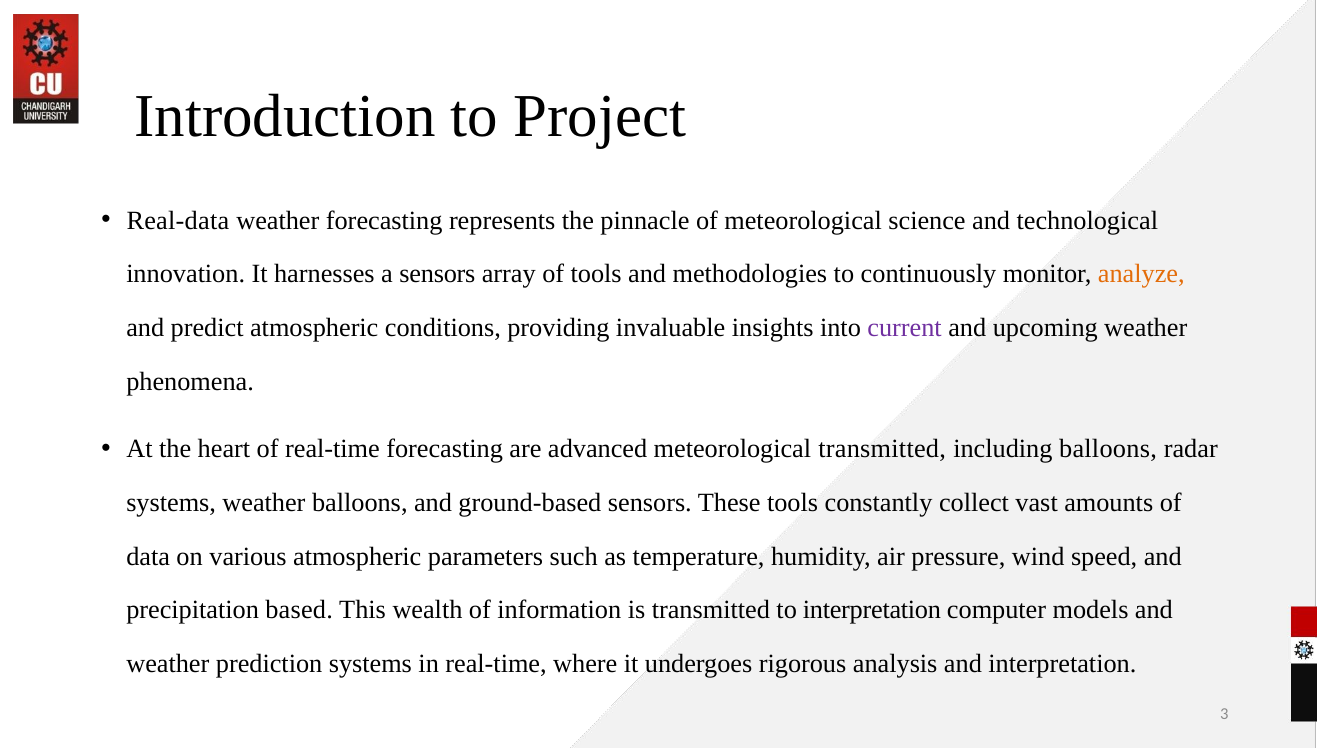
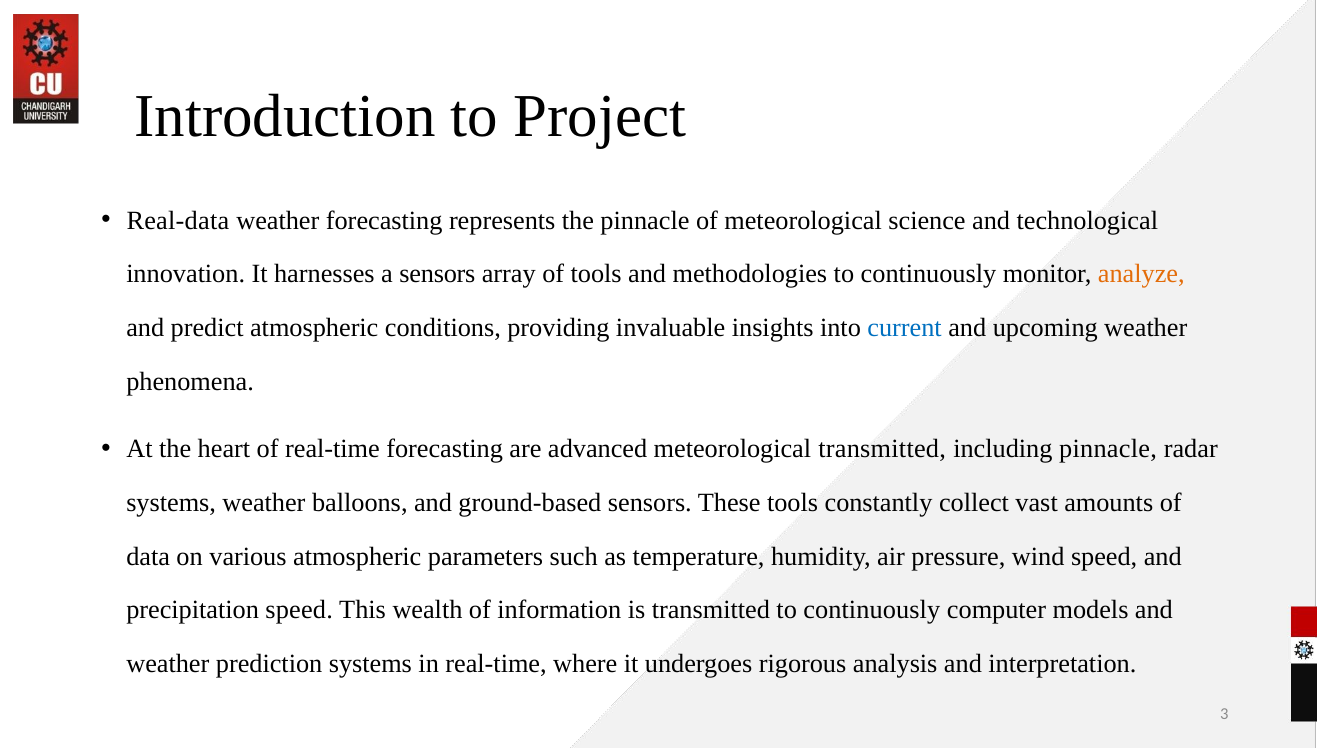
current colour: purple -> blue (905, 328)
including balloons: balloons -> pinnacle (1108, 449)
precipitation based: based -> speed (299, 610)
transmitted to interpretation: interpretation -> continuously (872, 610)
